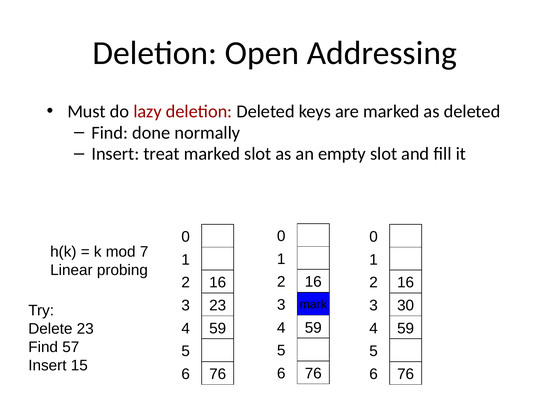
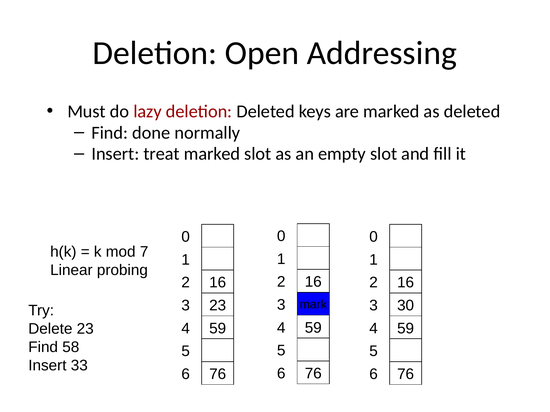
57: 57 -> 58 (71, 348)
15: 15 -> 33 (79, 366)
